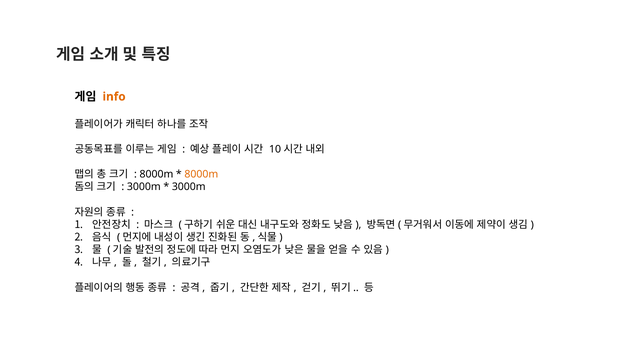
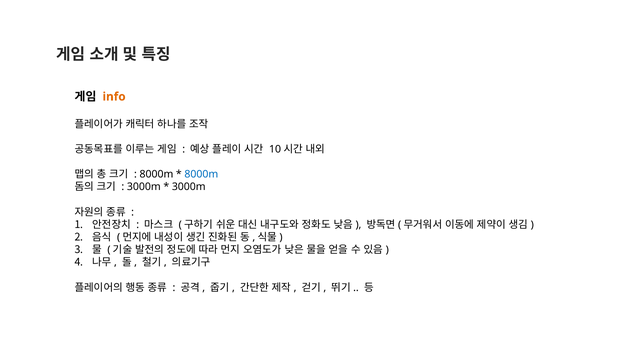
8000m colour: orange -> blue (201, 175)
